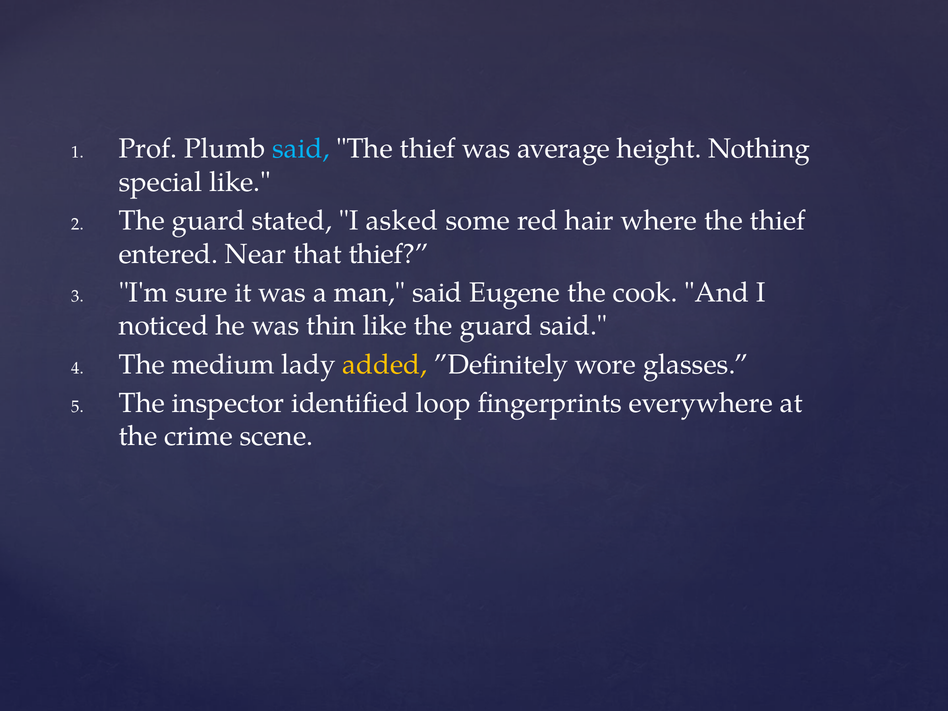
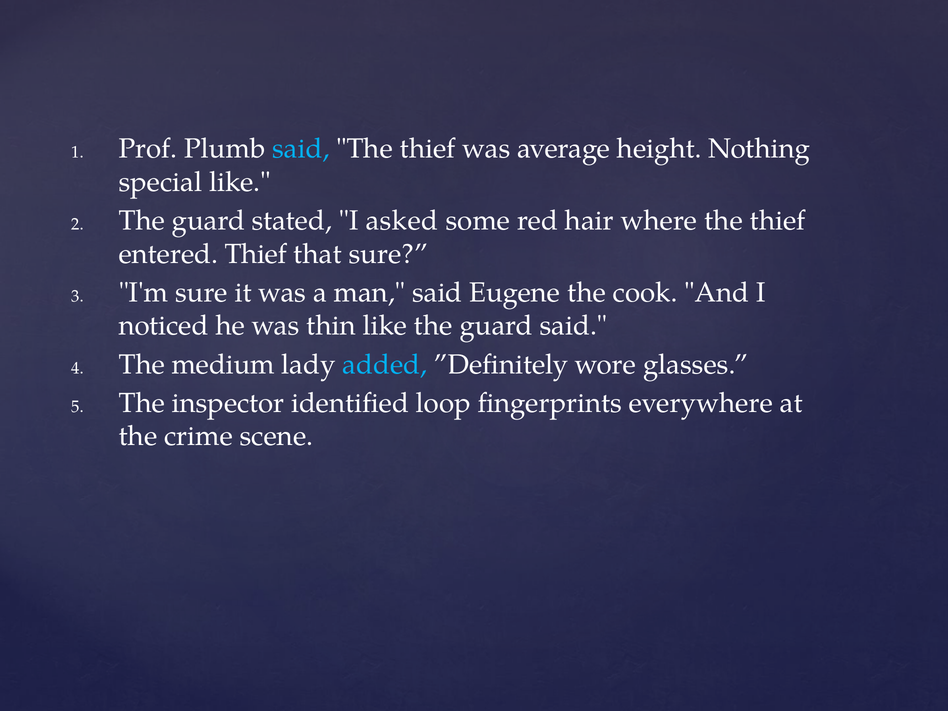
entered Near: Near -> Thief (256, 254)
that thief: thief -> sure (388, 254)
added colour: yellow -> light blue (385, 364)
